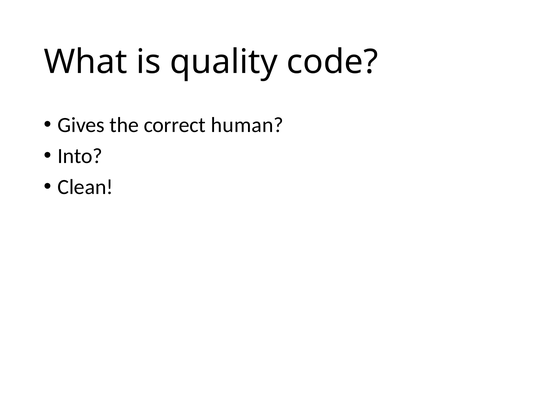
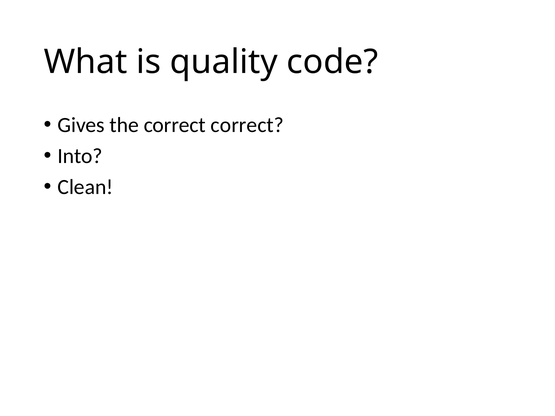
correct human: human -> correct (247, 125)
